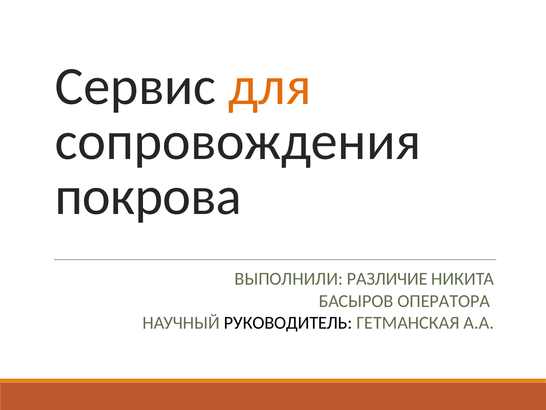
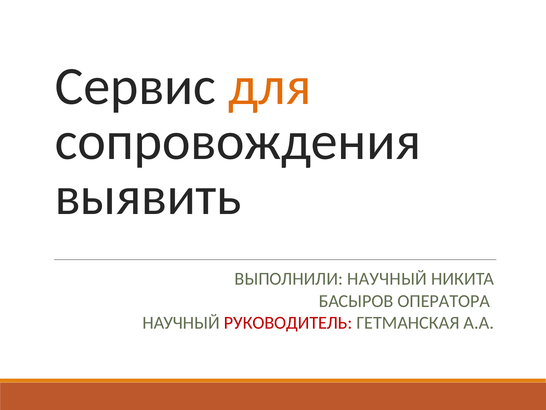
покрова: покрова -> выявить (148, 196)
ВЫПОЛНИЛИ РАЗЛИЧИЕ: РАЗЛИЧИЕ -> НАУЧНЫЙ (387, 279)
РУКОВОДИТЕЛЬ colour: black -> red (288, 322)
